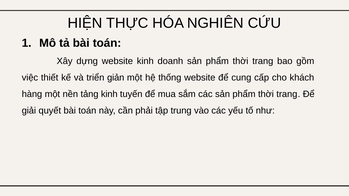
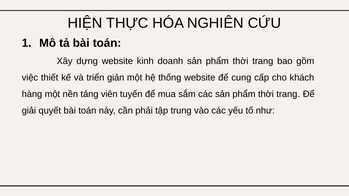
tảng kinh: kinh -> viên (109, 94)
